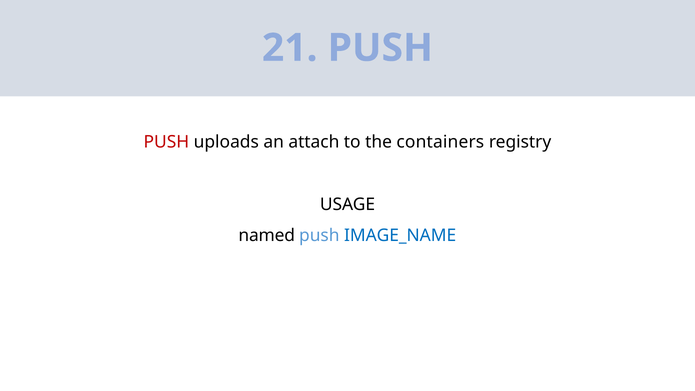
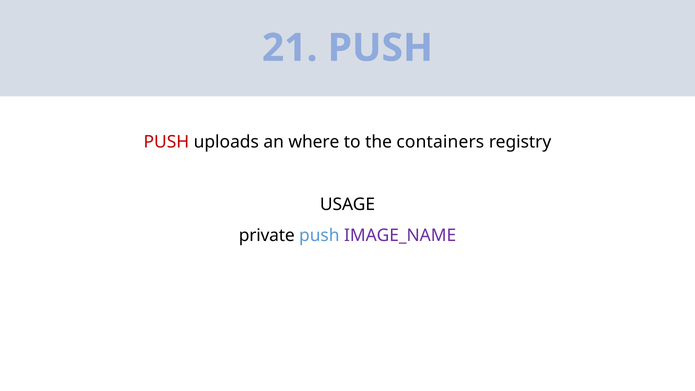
attach: attach -> where (314, 142)
named: named -> private (267, 236)
IMAGE_NAME colour: blue -> purple (400, 236)
